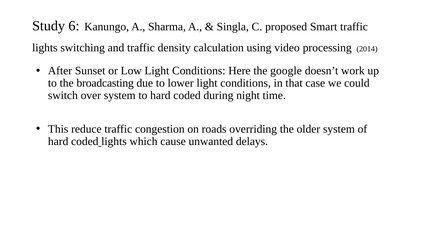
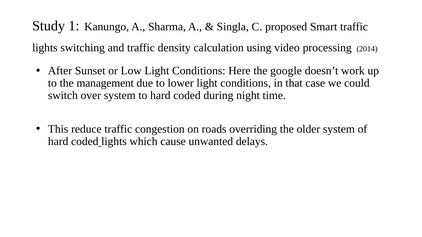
6: 6 -> 1 (74, 26)
broadcasting: broadcasting -> management (105, 83)
